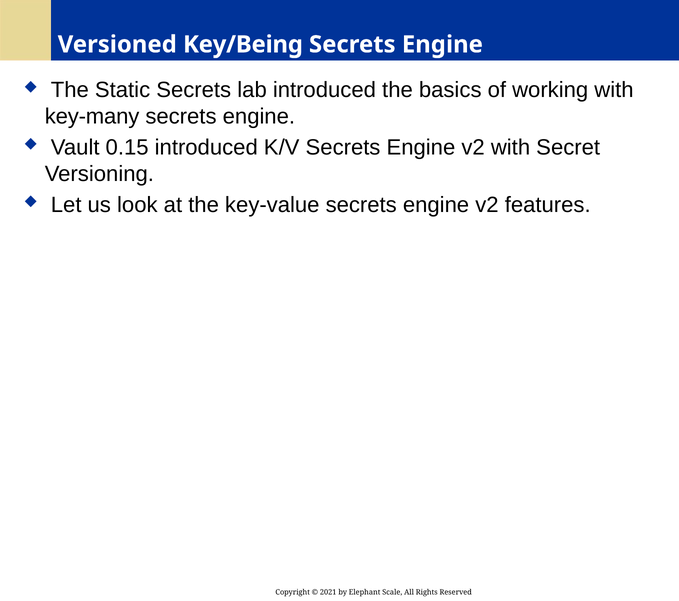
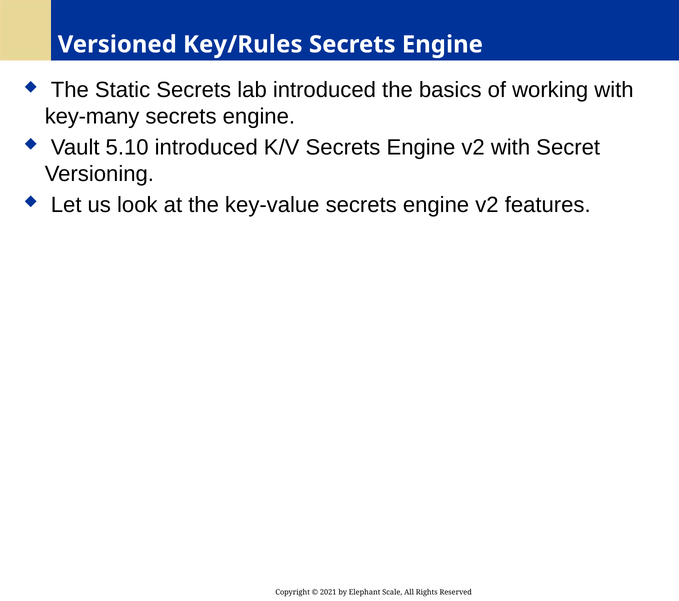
Key/Being: Key/Being -> Key/Rules (243, 45)
0.15: 0.15 -> 5.10 (127, 148)
